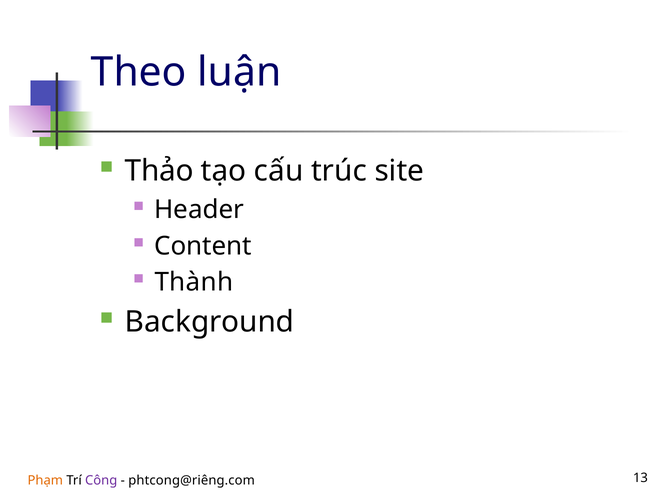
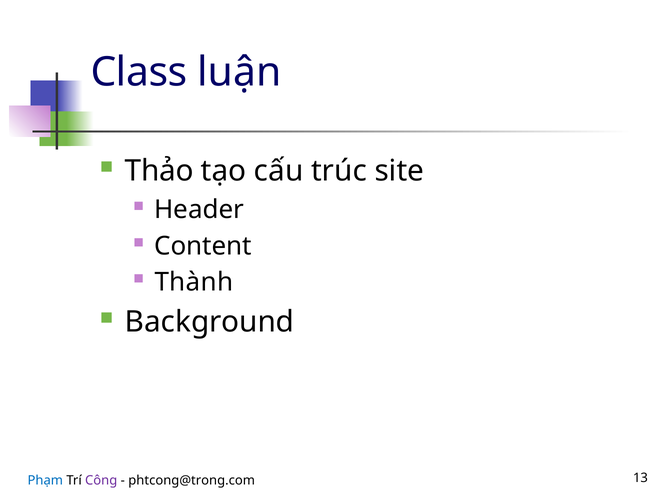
Theo: Theo -> Class (139, 72)
Phạm colour: orange -> blue (45, 480)
phtcong@riêng.com: phtcong@riêng.com -> phtcong@trong.com (192, 480)
